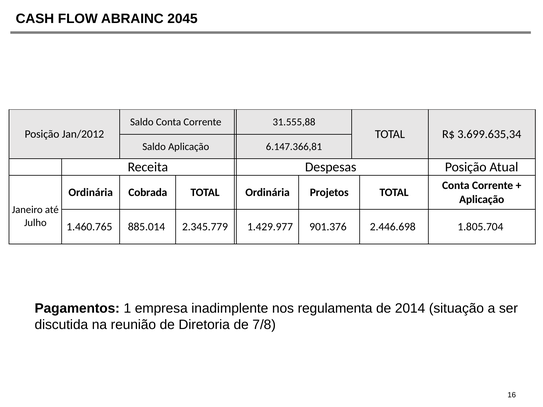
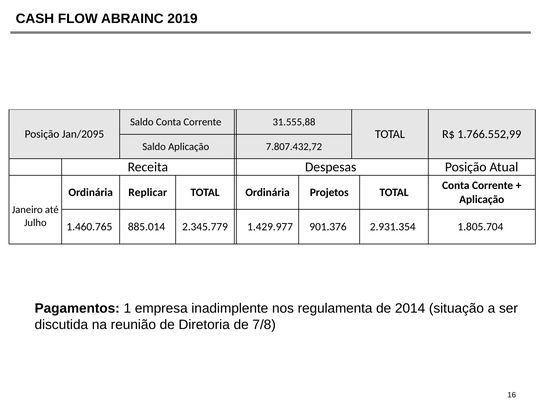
2045: 2045 -> 2019 (182, 19)
3.699.635,34: 3.699.635,34 -> 1.766.552,99 (489, 134)
Jan/2012: Jan/2012 -> Jan/2095 (83, 134)
6.147.366,81: 6.147.366,81 -> 7.807.432,72 (294, 147)
Cobrada: Cobrada -> Replicar (148, 192)
2.446.698: 2.446.698 -> 2.931.354 (393, 227)
